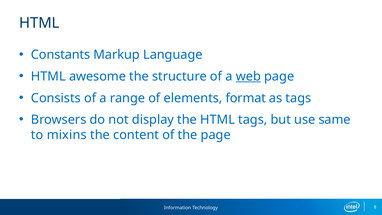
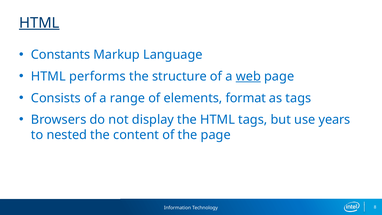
HTML underline: none -> present (39, 23)
awesome: awesome -> performs (97, 76)
same: same -> years (334, 120)
mixins: mixins -> nested (67, 135)
